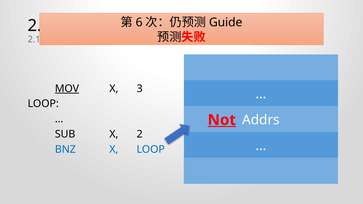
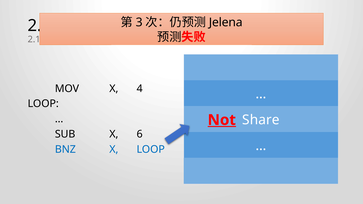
6: 6 -> 3 (139, 23)
Guide: Guide -> Jelena (226, 23)
MOV underline: present -> none (67, 89)
3: 3 -> 4 (140, 89)
Addrs: Addrs -> Share (261, 120)
X 2: 2 -> 6 (140, 134)
